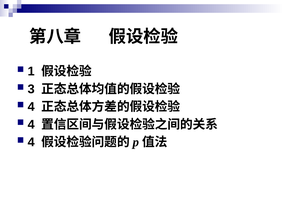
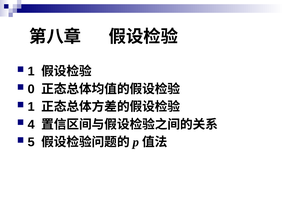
3: 3 -> 0 (31, 89)
4: 4 -> 1 (31, 107)
4: 4 -> 5 (31, 142)
